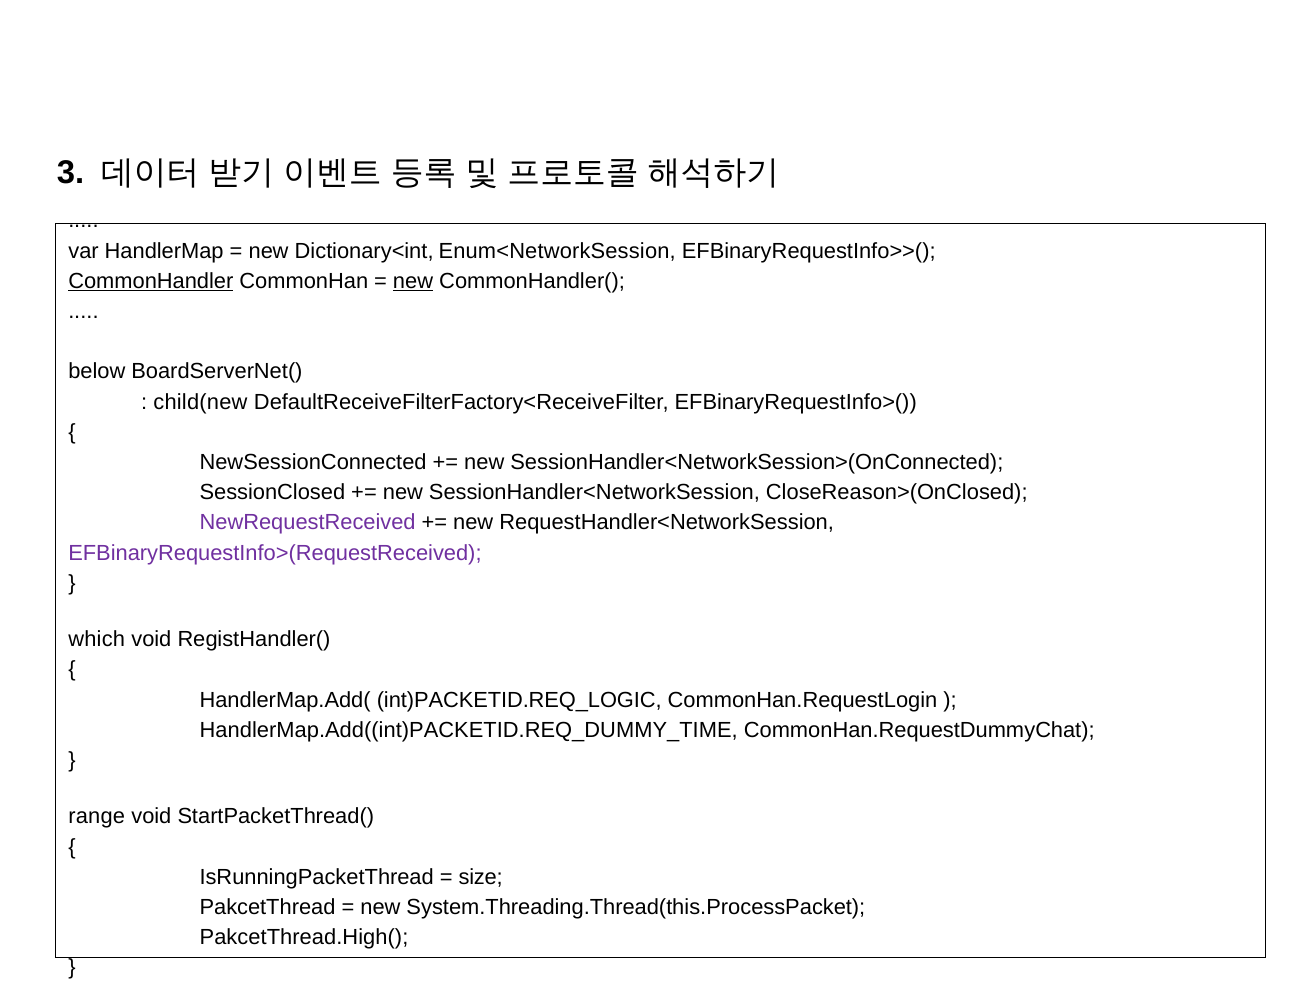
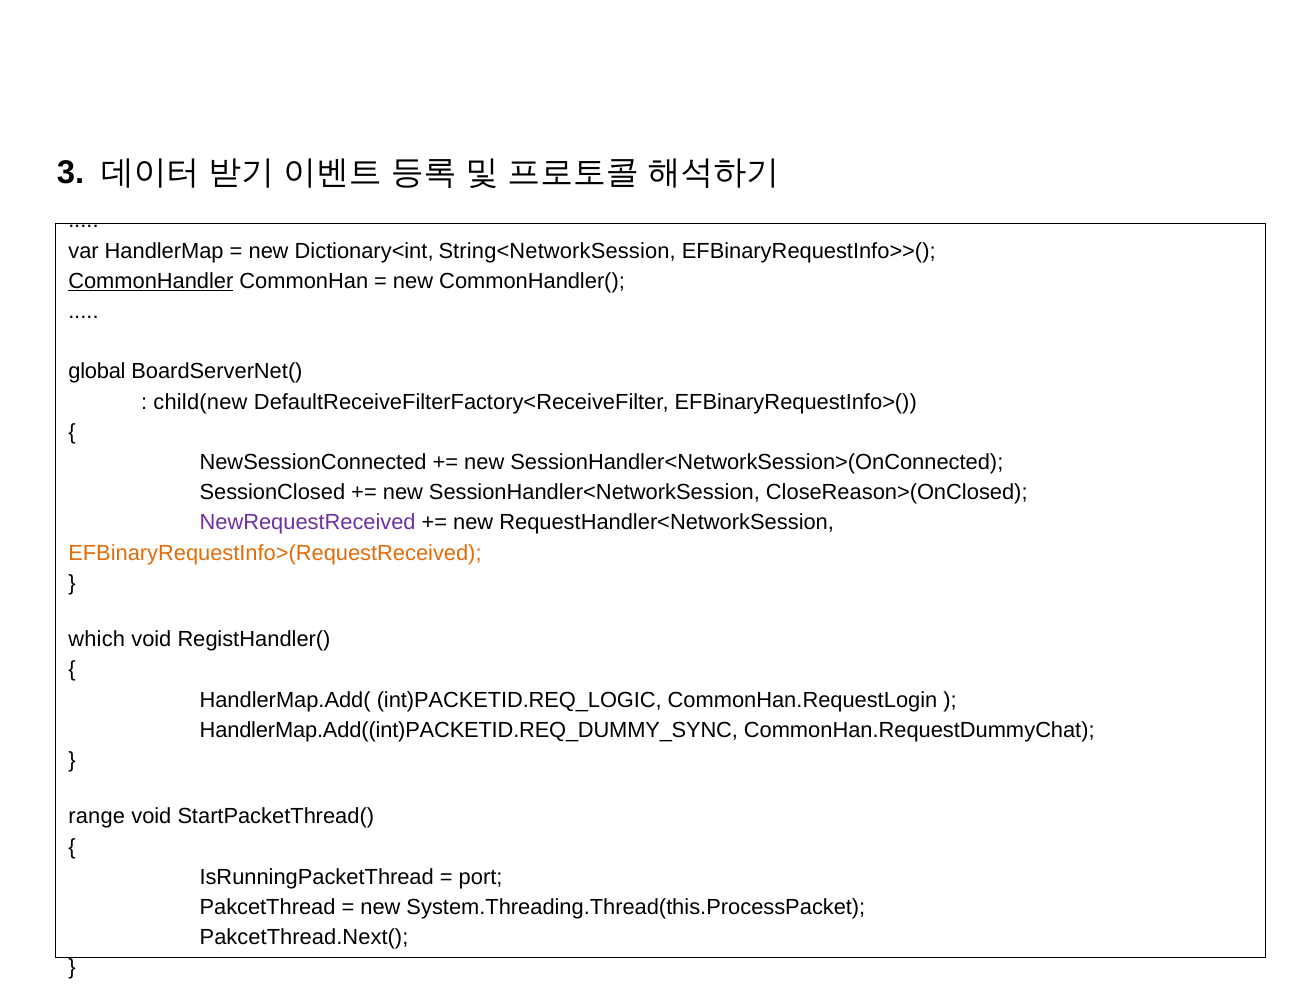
Enum<NetworkSession: Enum<NetworkSession -> String<NetworkSession (557, 251)
new underline: present -> none (413, 281)
below: below -> global (97, 372)
EFBinaryRequestInfo>(RequestReceived colour: purple -> orange (275, 553)
HandlerMap.Add((int)PACKETID.REQ_DUMMY_TIME: HandlerMap.Add((int)PACKETID.REQ_DUMMY_TIME -> HandlerMap.Add((int)PACKETID.REQ_DUMMY_SYNC (469, 730)
size: size -> port (481, 877)
PakcetThread.High(: PakcetThread.High( -> PakcetThread.Next( (304, 937)
